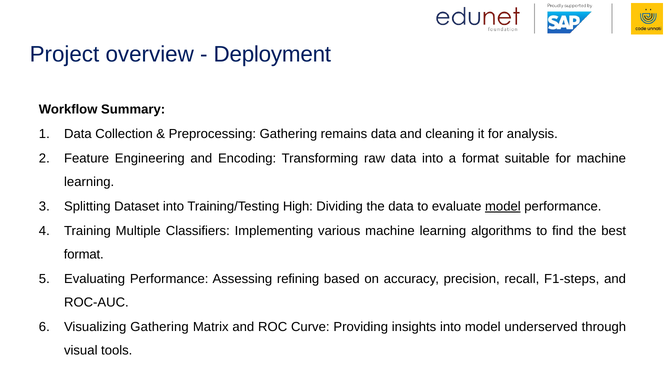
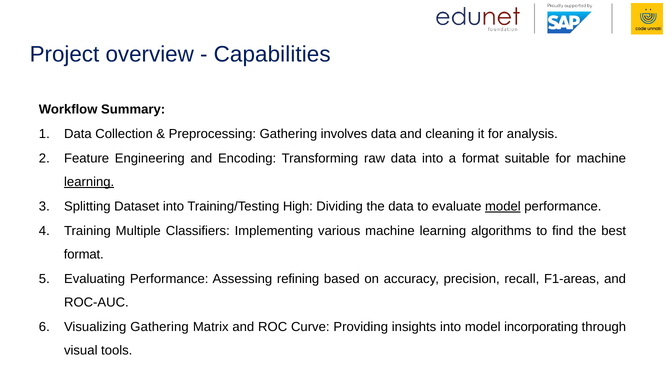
Deployment: Deployment -> Capabilities (272, 54)
remains: remains -> involves (344, 134)
learning underline: none -> present (89, 182)
F1-steps: F1-steps -> F1-areas (572, 279)
underserved: underserved -> incorporating (541, 327)
